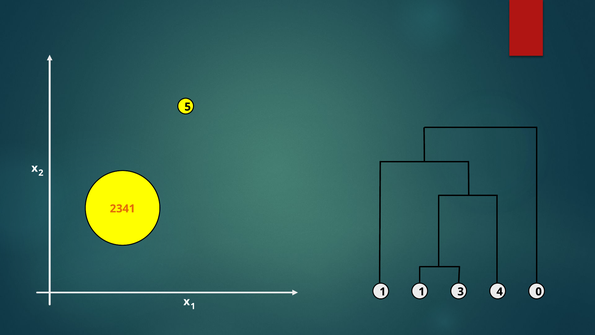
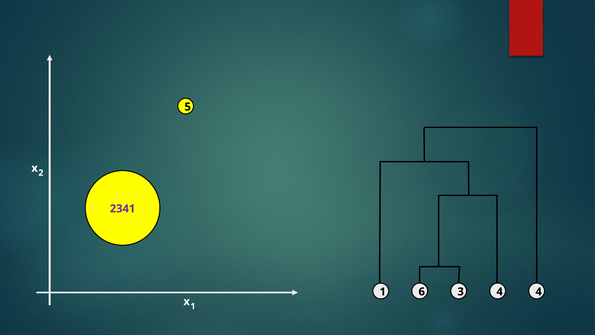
2341 colour: orange -> purple (123, 208)
1 1: 1 -> 6 (422, 291)
4 0: 0 -> 4 (539, 291)
